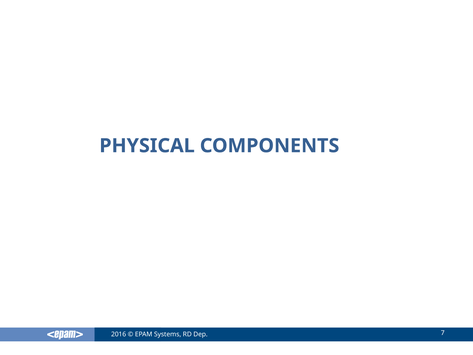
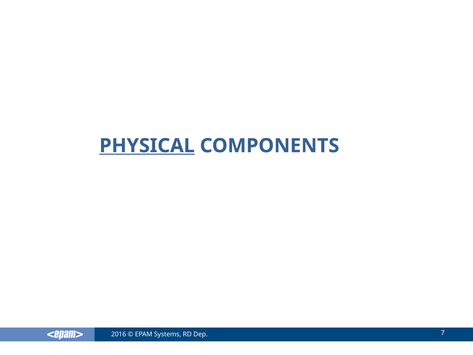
PHYSICAL underline: none -> present (147, 146)
